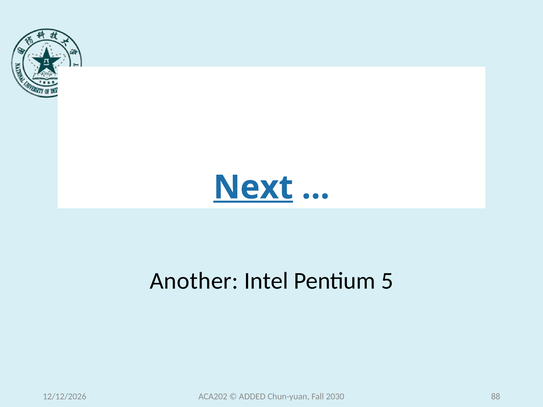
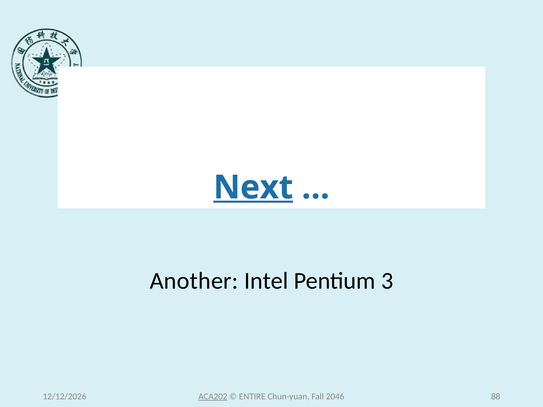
5: 5 -> 3 (387, 281)
ACA202 underline: none -> present (213, 397)
ADDED: ADDED -> ENTIRE (252, 397)
2030: 2030 -> 2046 (335, 397)
